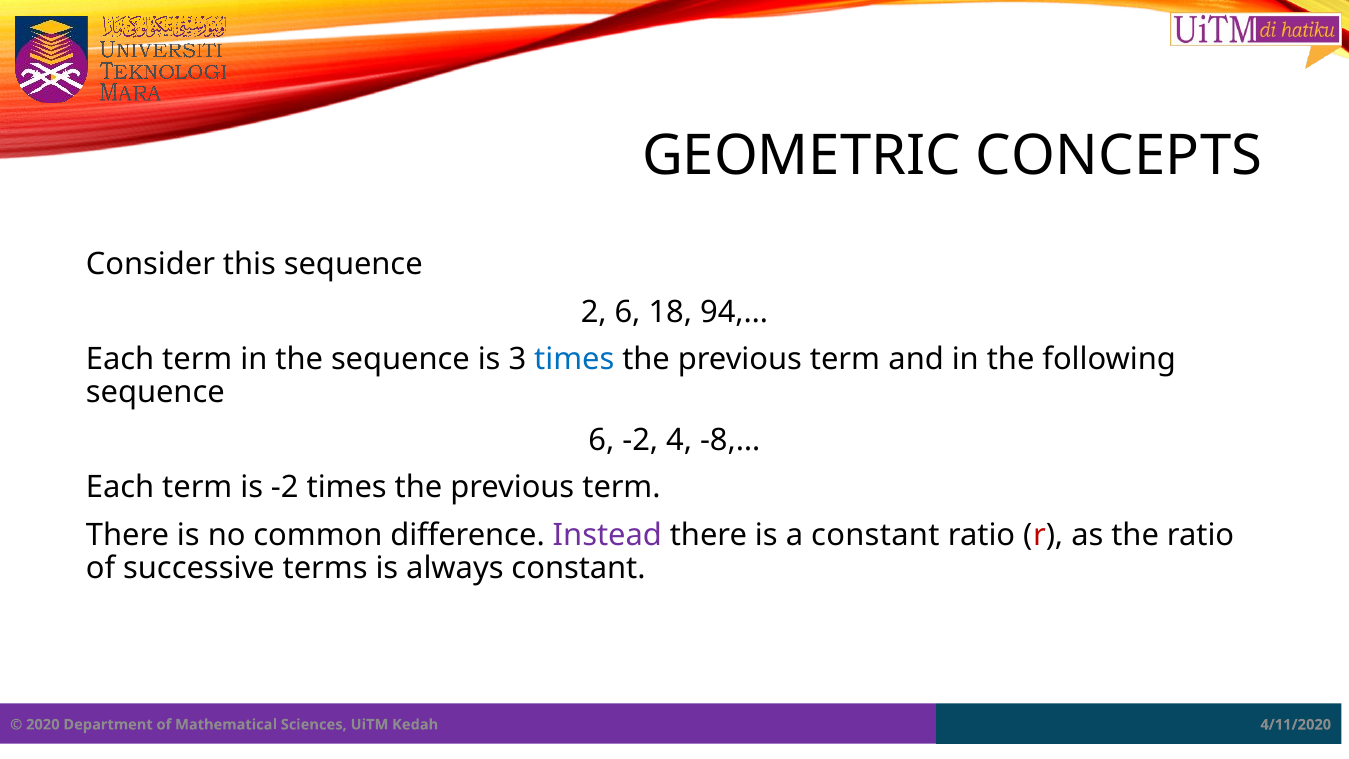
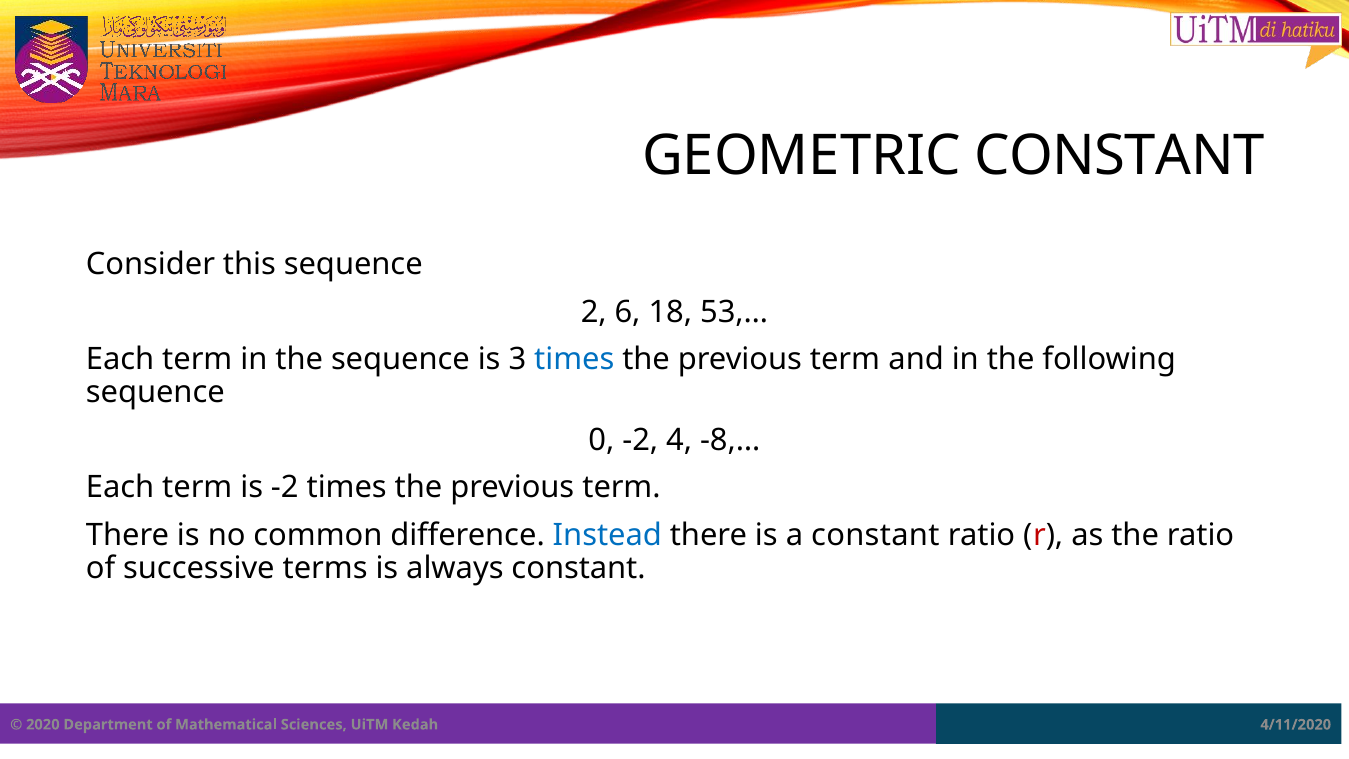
GEOMETRIC CONCEPTS: CONCEPTS -> CONSTANT (1119, 156)
94,…: 94,… -> 53,… (734, 312)
6: 6 -> 0 (601, 440)
Instead colour: purple -> blue (607, 535)
